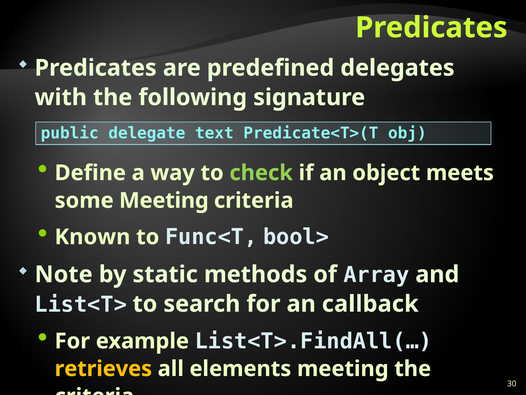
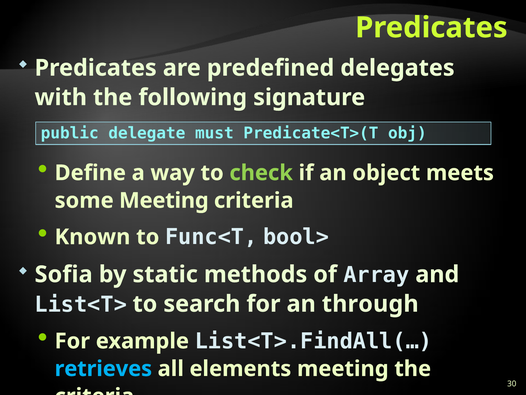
text: text -> must (215, 133)
Note: Note -> Sofia (64, 274)
callback: callback -> through (370, 304)
retrieves colour: yellow -> light blue (103, 368)
